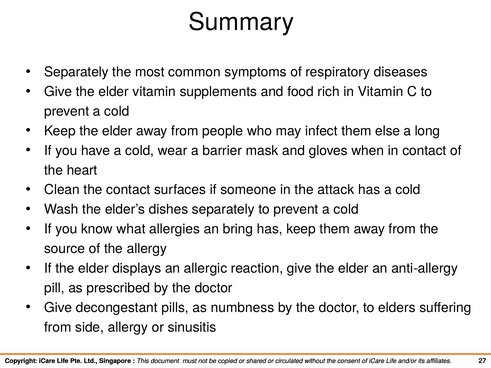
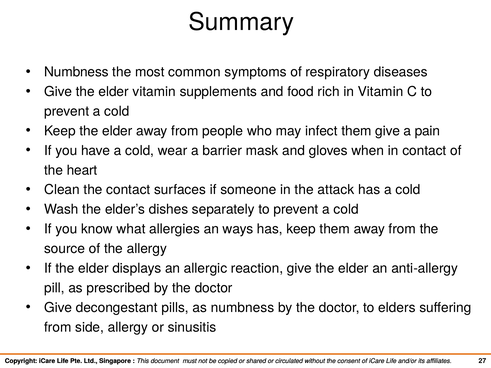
Separately: Separately -> Numbness (76, 72)
them else: else -> give (388, 131)
long: long -> pain (427, 131)
bring: bring -> ways (238, 229)
